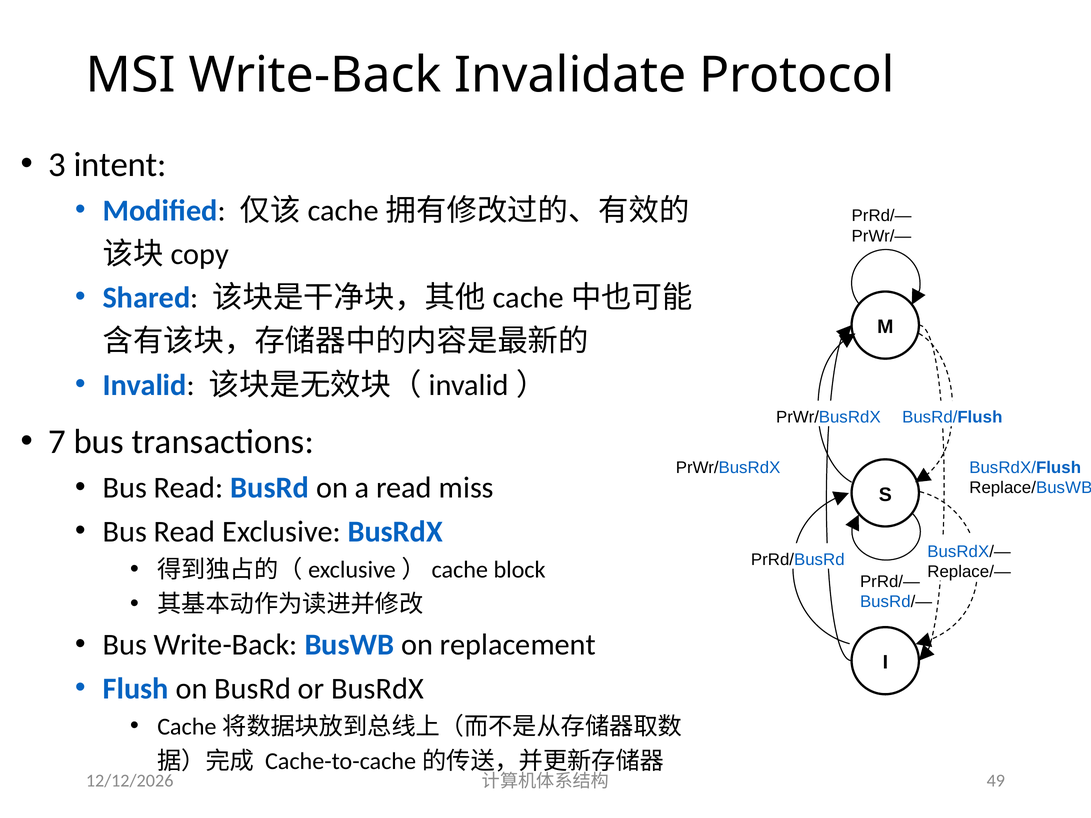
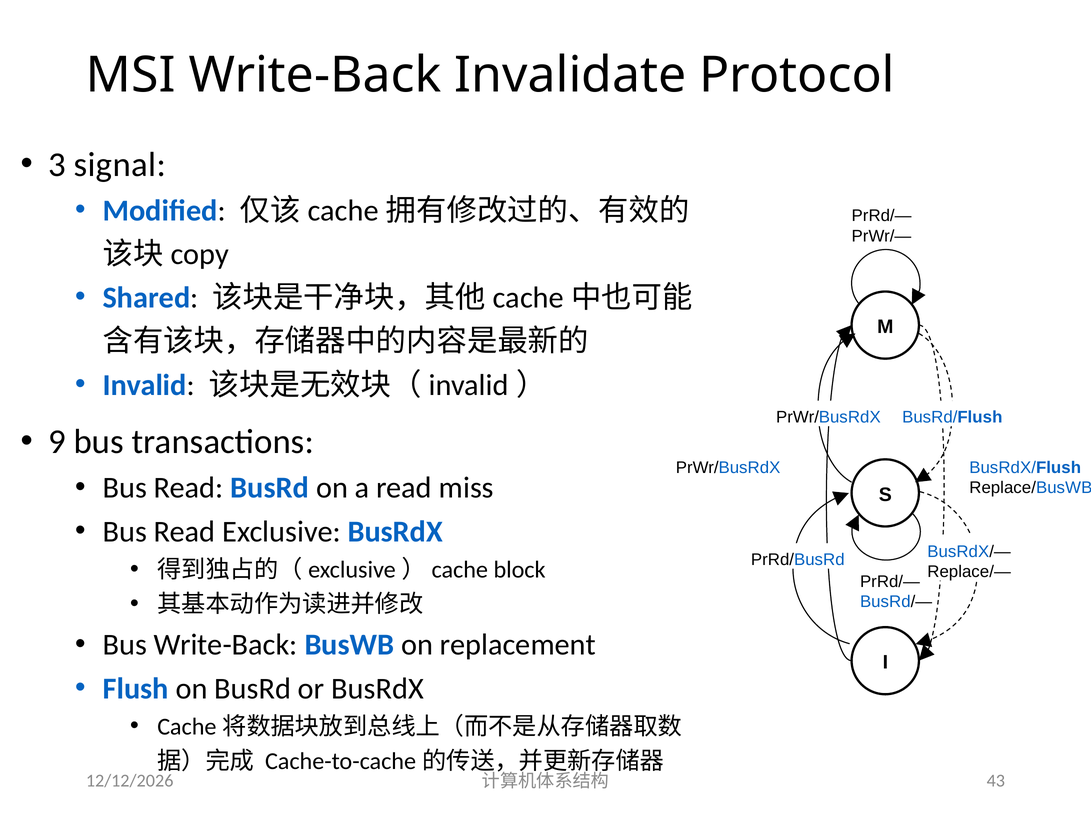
intent: intent -> signal (120, 165)
7: 7 -> 9 (57, 442)
49: 49 -> 43 (996, 781)
